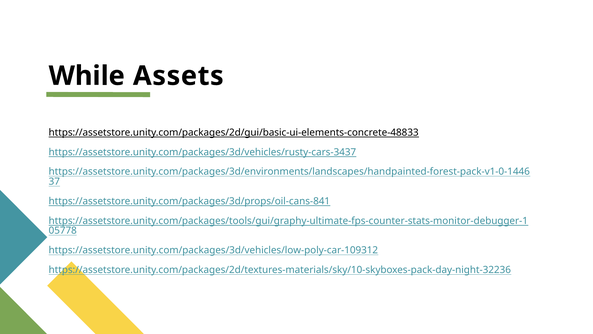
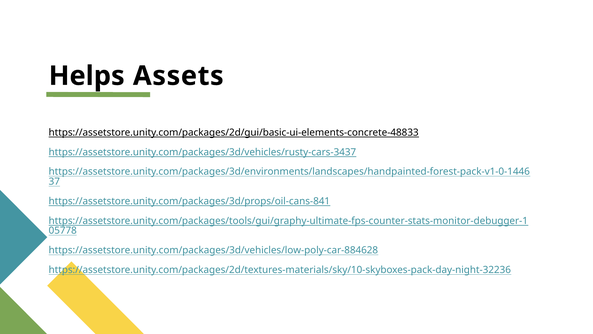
While: While -> Helps (87, 76)
https://assetstore.unity.com/packages/3d/vehicles/low-poly-car-109312: https://assetstore.unity.com/packages/3d/vehicles/low-poly-car-109312 -> https://assetstore.unity.com/packages/3d/vehicles/low-poly-car-884628 (213, 250)
